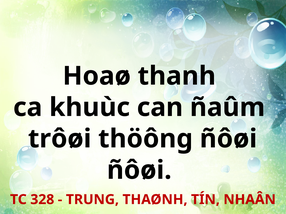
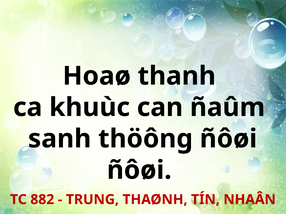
trôøi: trôøi -> sanh (60, 139)
328: 328 -> 882 (42, 200)
